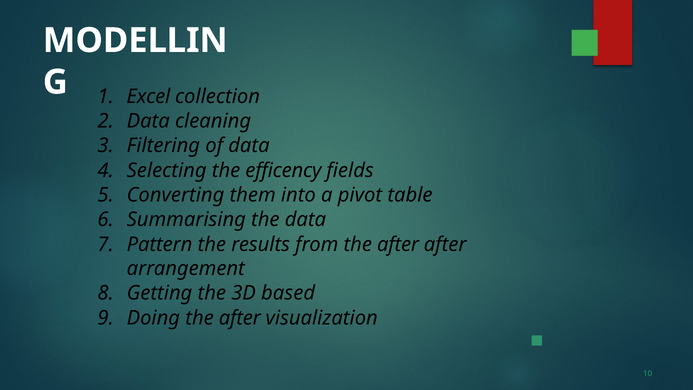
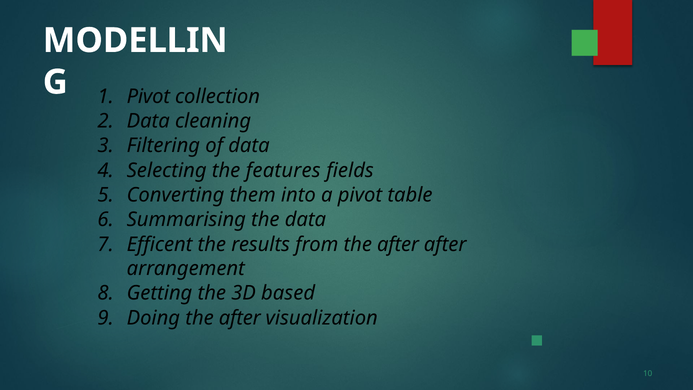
Excel: Excel -> Pivot (148, 96)
efficency: efficency -> features (283, 170)
Pattern: Pattern -> Efficent (160, 244)
